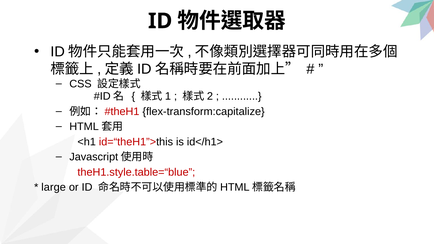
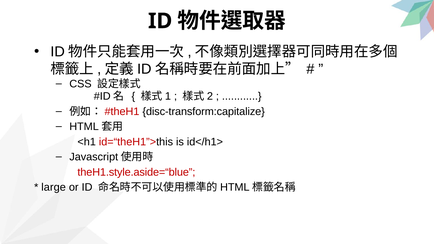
flex-transform:capitalize: flex-transform:capitalize -> disc-transform:capitalize (204, 112)
theH1.style.table=“blue: theH1.style.table=“blue -> theH1.style.aside=“blue (136, 172)
